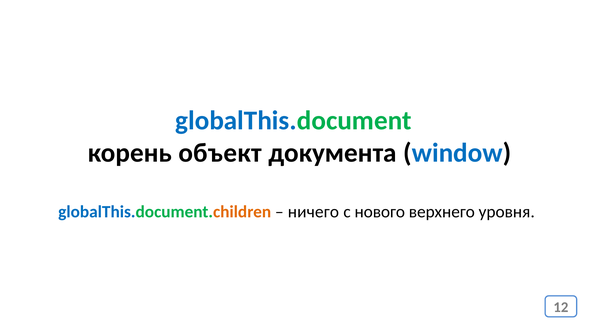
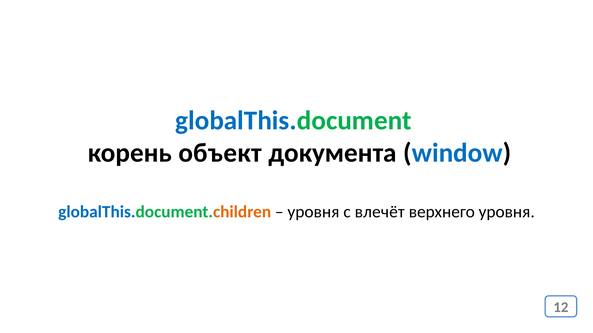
ничего: ничего -> уровня (313, 212)
нового: нового -> влечёт (380, 212)
